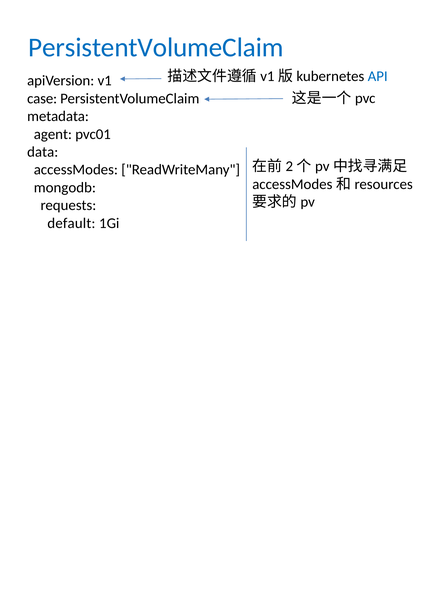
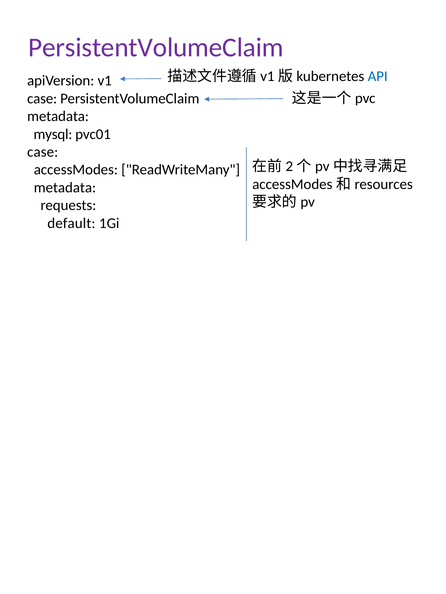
PersistentVolumeClaim colour: blue -> purple (156, 48)
agent: agent -> mysql (53, 134)
data: data -> case (43, 152)
mongodb: mongodb -> metadata (65, 188)
